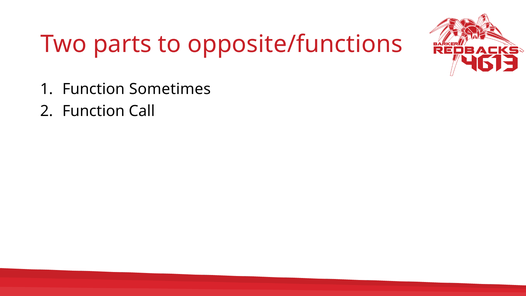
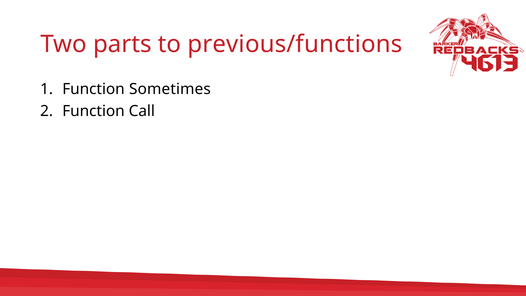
opposite/functions: opposite/functions -> previous/functions (295, 44)
